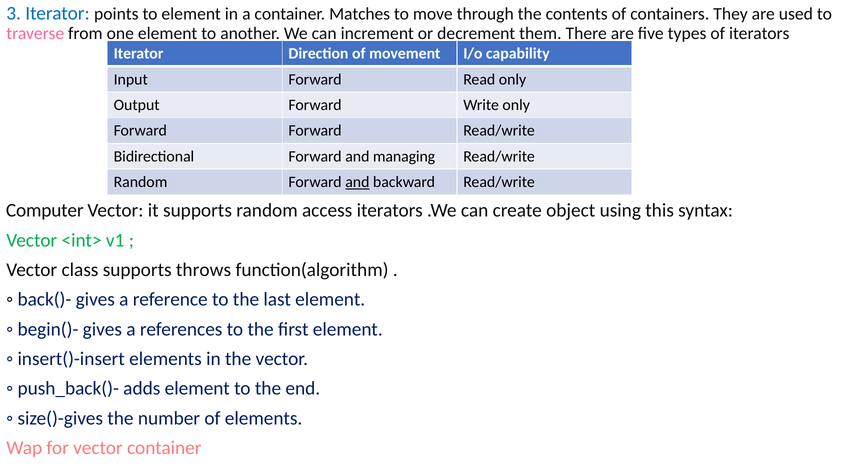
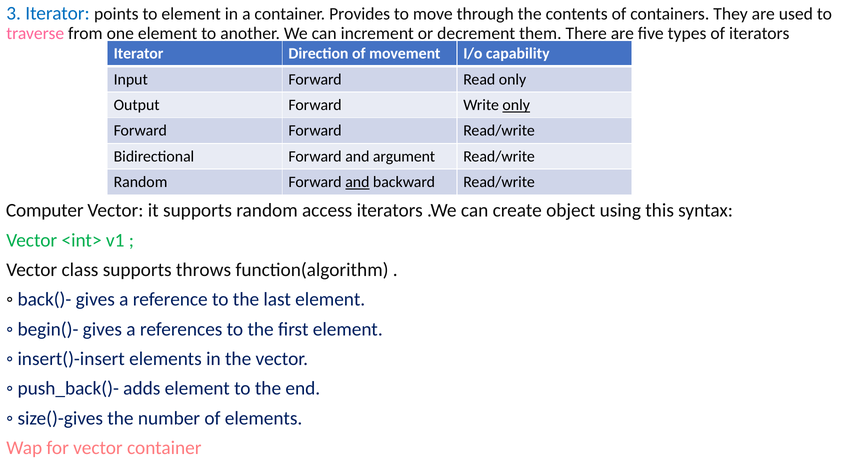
Matches: Matches -> Provides (360, 14)
only underline: none -> present (516, 105)
managing: managing -> argument (404, 156)
